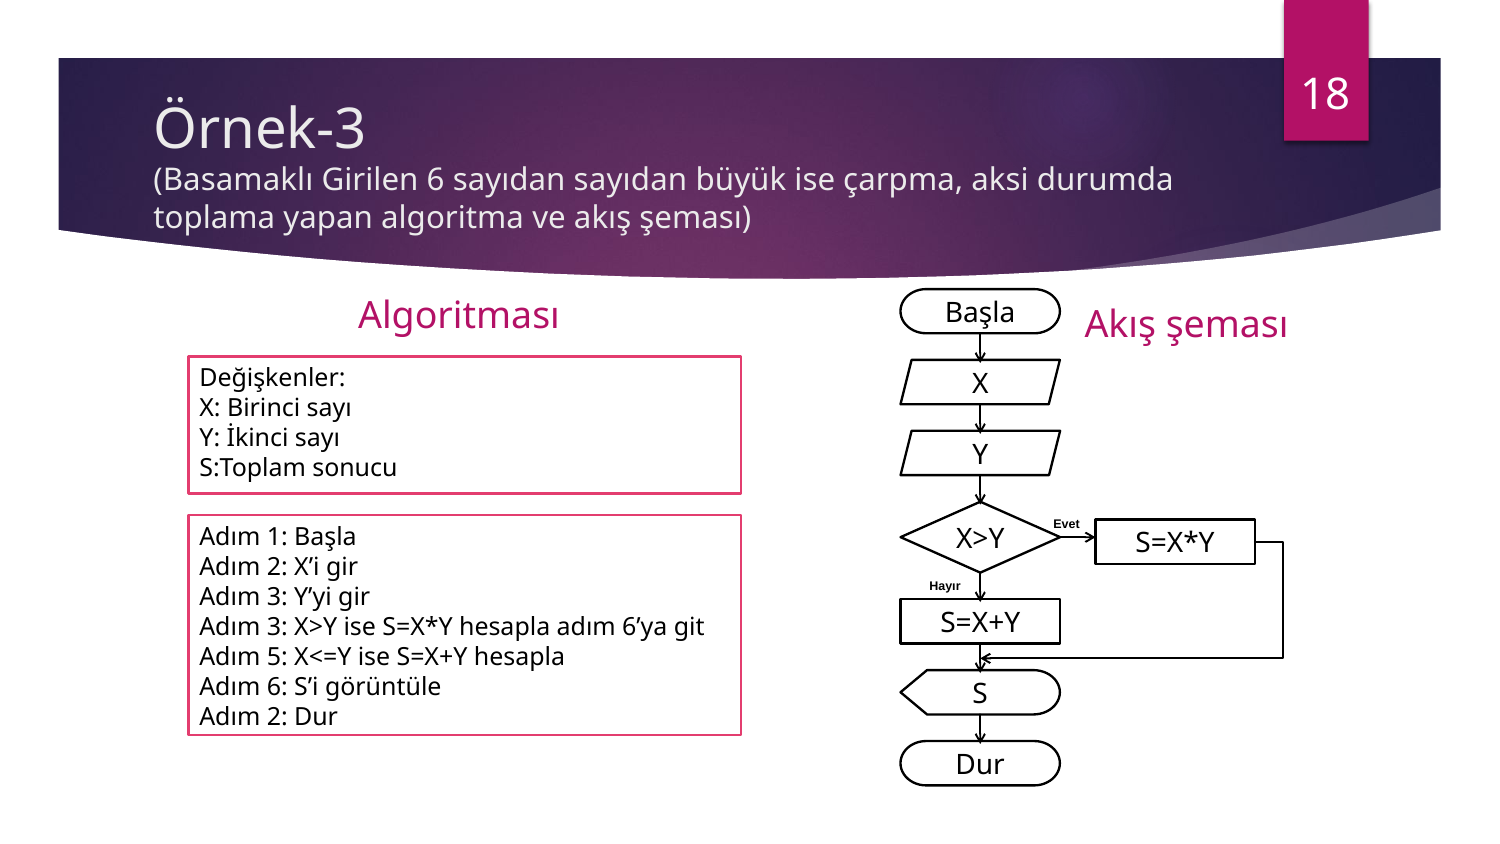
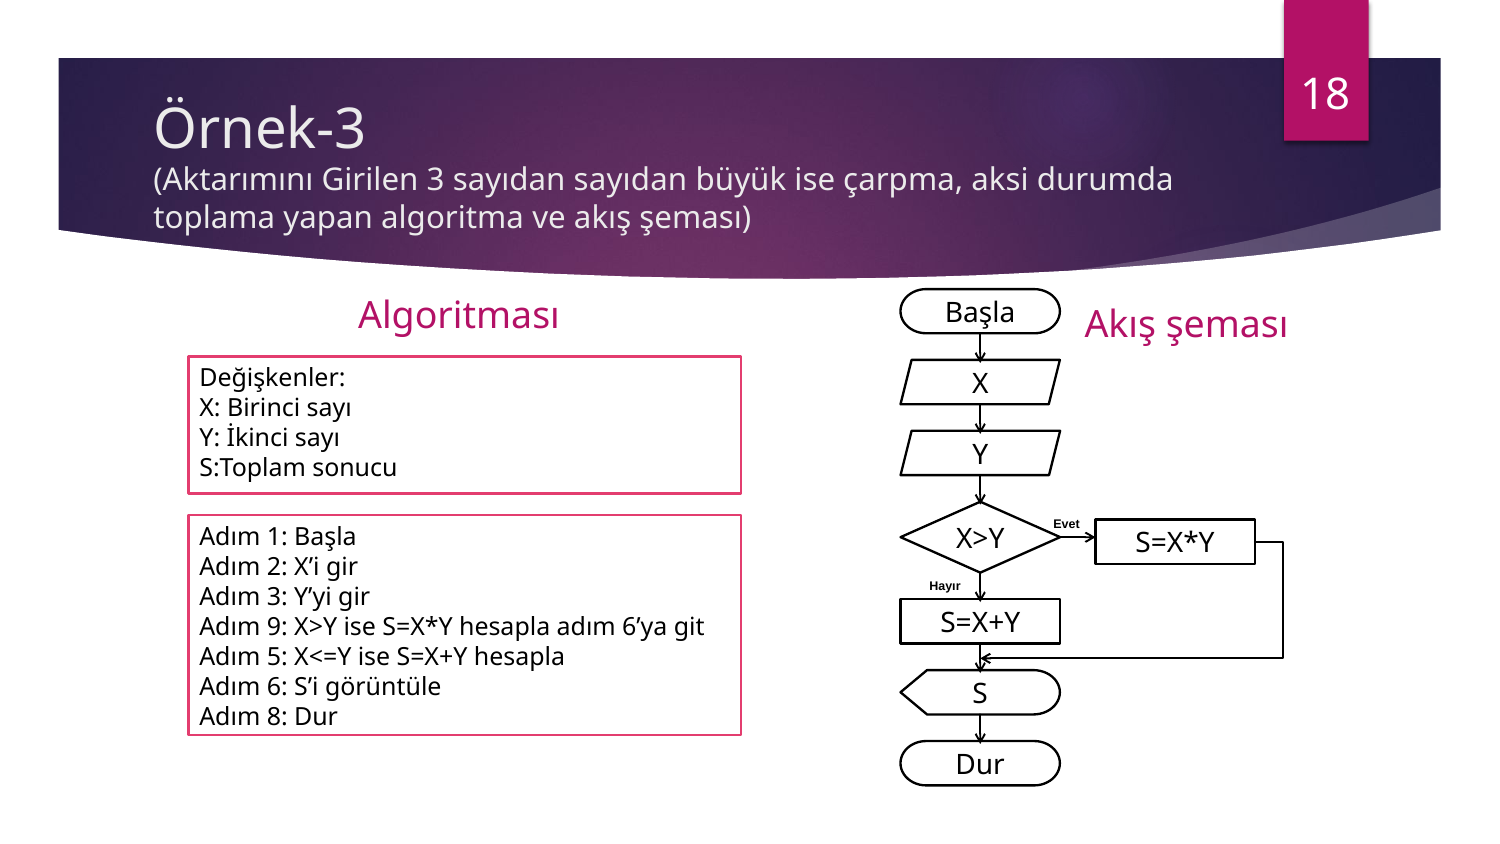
Basamaklı: Basamaklı -> Aktarımını (233, 180)
Girilen 6: 6 -> 3 (436, 180)
3: 3 -> 9 (277, 627)
2: 2 -> 8 (277, 717)
